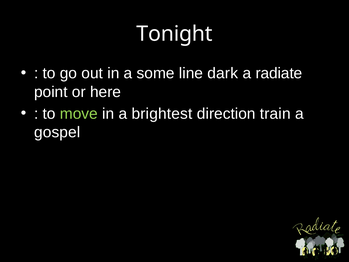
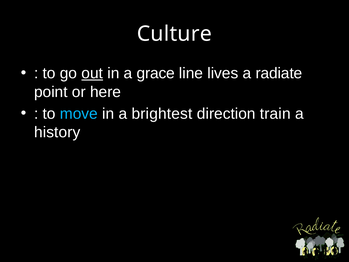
Tonight: Tonight -> Culture (174, 34)
out underline: none -> present (92, 73)
some: some -> grace (156, 73)
dark: dark -> lives (223, 73)
move colour: light green -> light blue (79, 114)
gospel: gospel -> history (57, 132)
